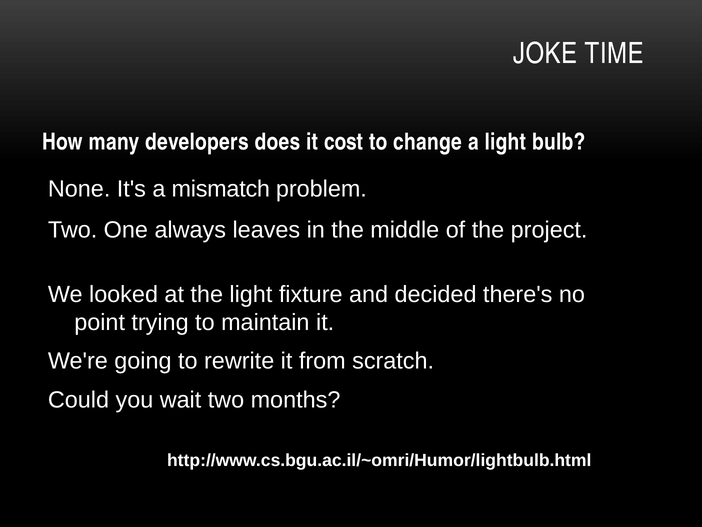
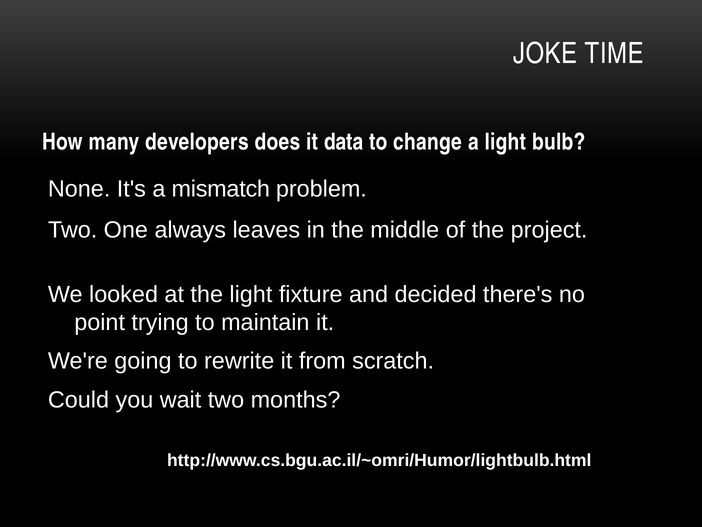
cost: cost -> data (344, 142)
